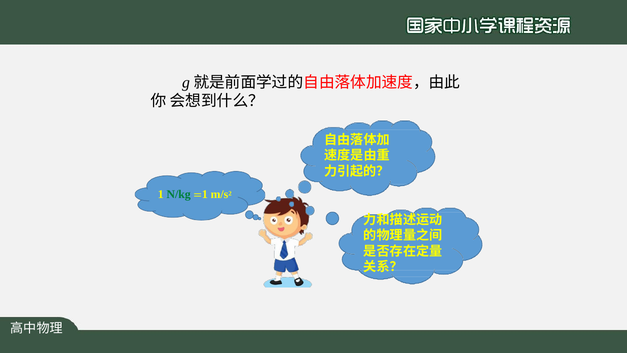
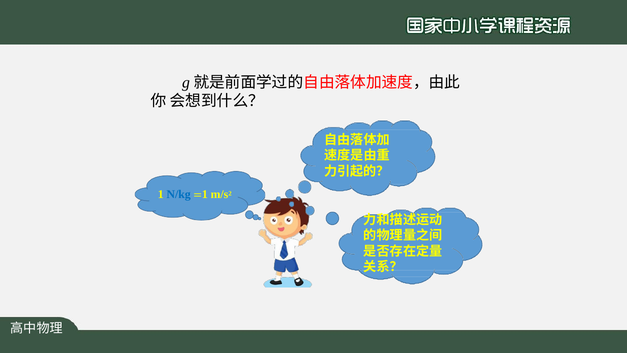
N/kg colour: green -> blue (179, 194)
